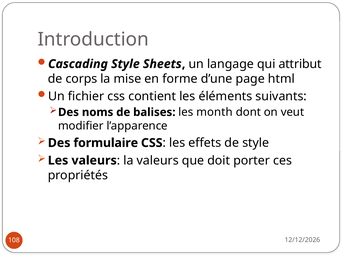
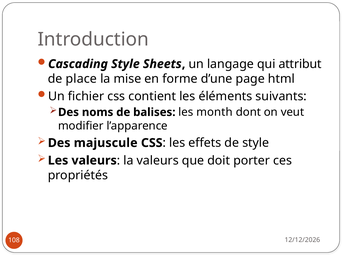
corps: corps -> place (81, 79)
formulaire: formulaire -> majuscule (106, 143)
